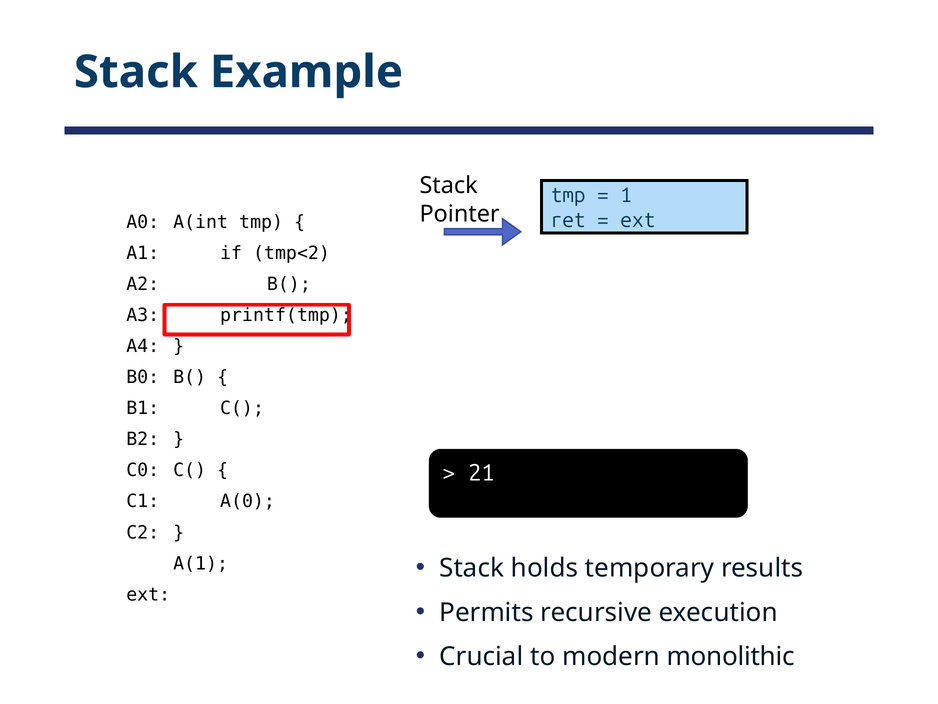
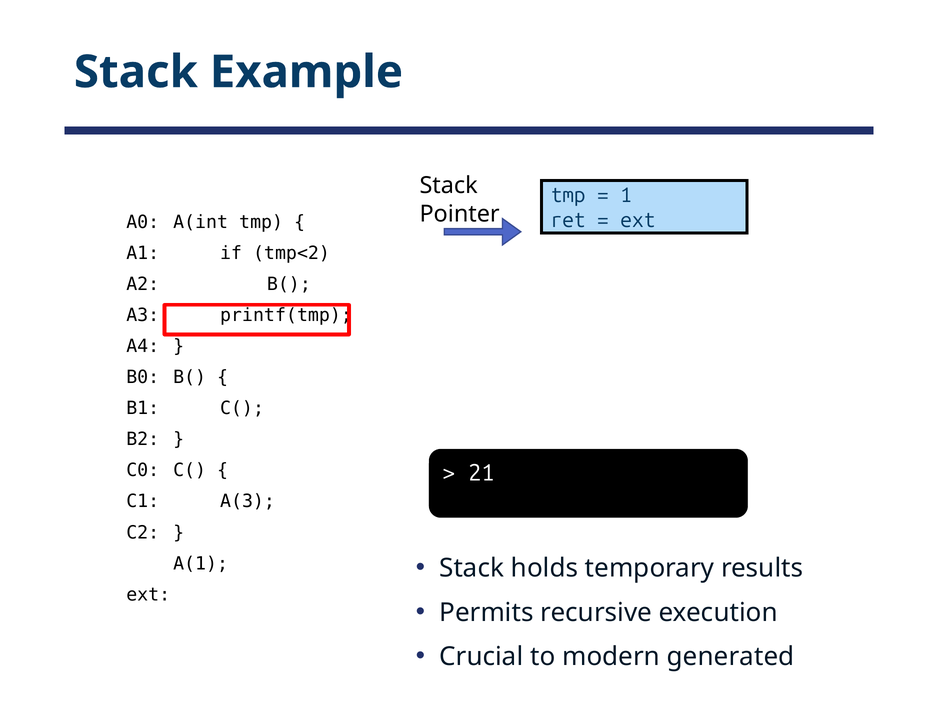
A(0: A(0 -> A(3 (248, 501)
monolithic: monolithic -> generated (731, 656)
